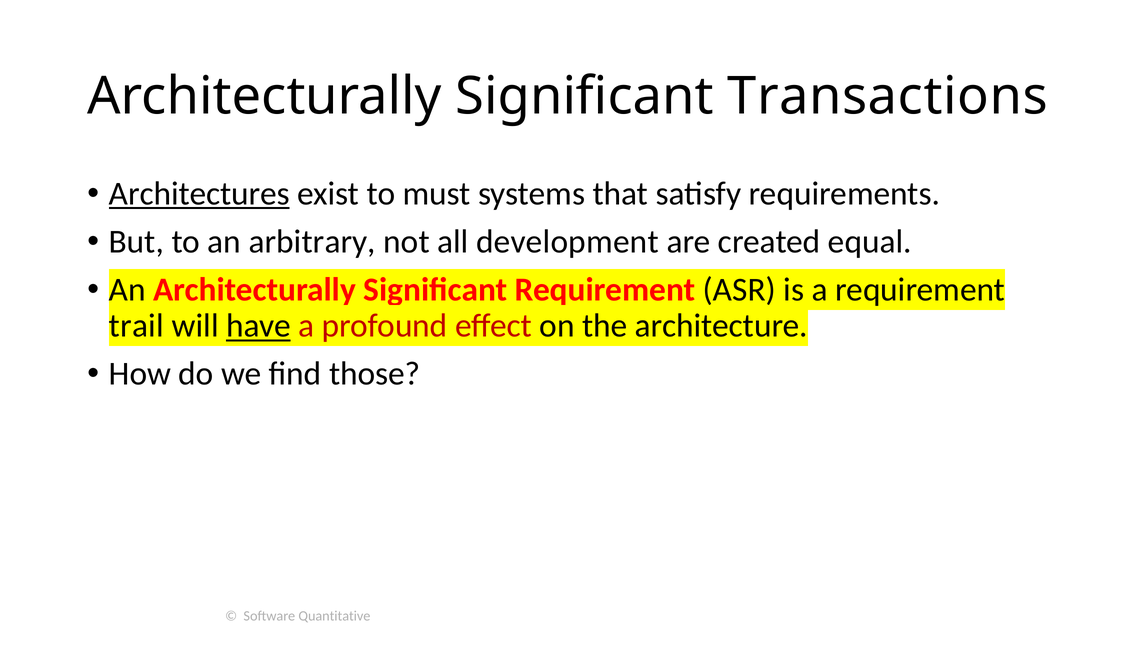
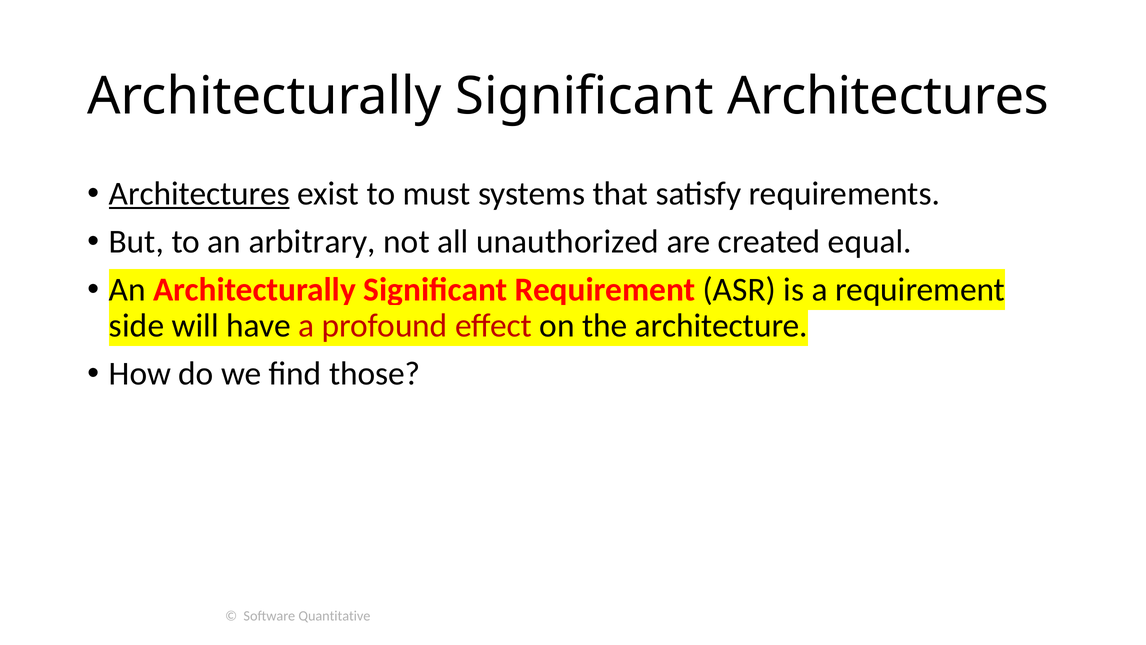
Significant Transactions: Transactions -> Architectures (888, 96)
development: development -> unauthorized (567, 242)
trail: trail -> side (137, 326)
have underline: present -> none (259, 326)
